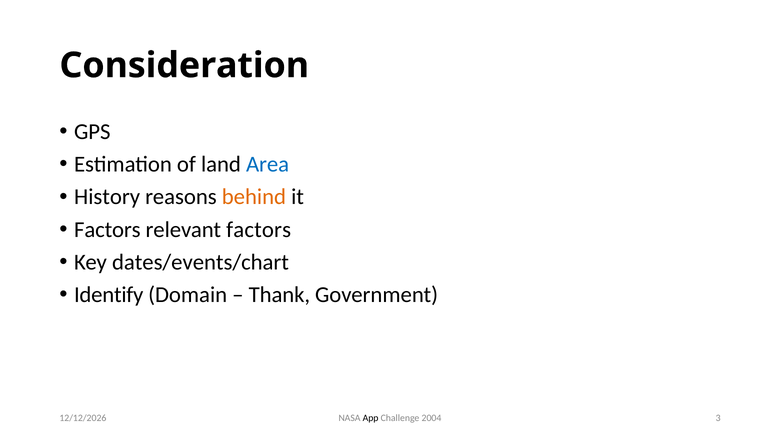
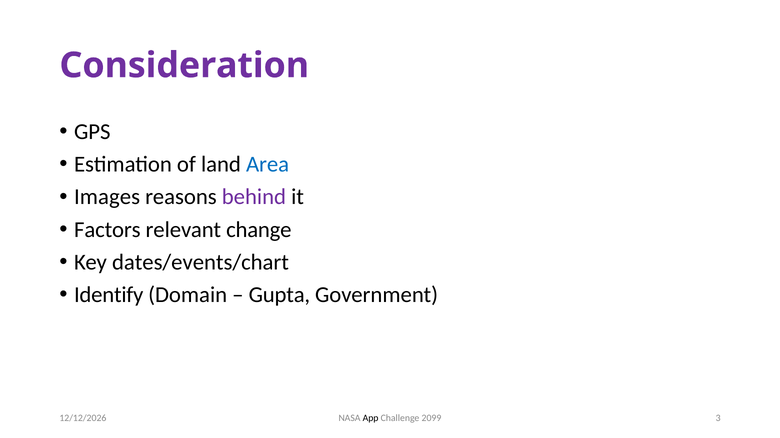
Consideration colour: black -> purple (184, 66)
History: History -> Images (107, 197)
behind colour: orange -> purple (254, 197)
relevant factors: factors -> change (259, 230)
Thank: Thank -> Gupta (279, 295)
2004: 2004 -> 2099 (431, 419)
